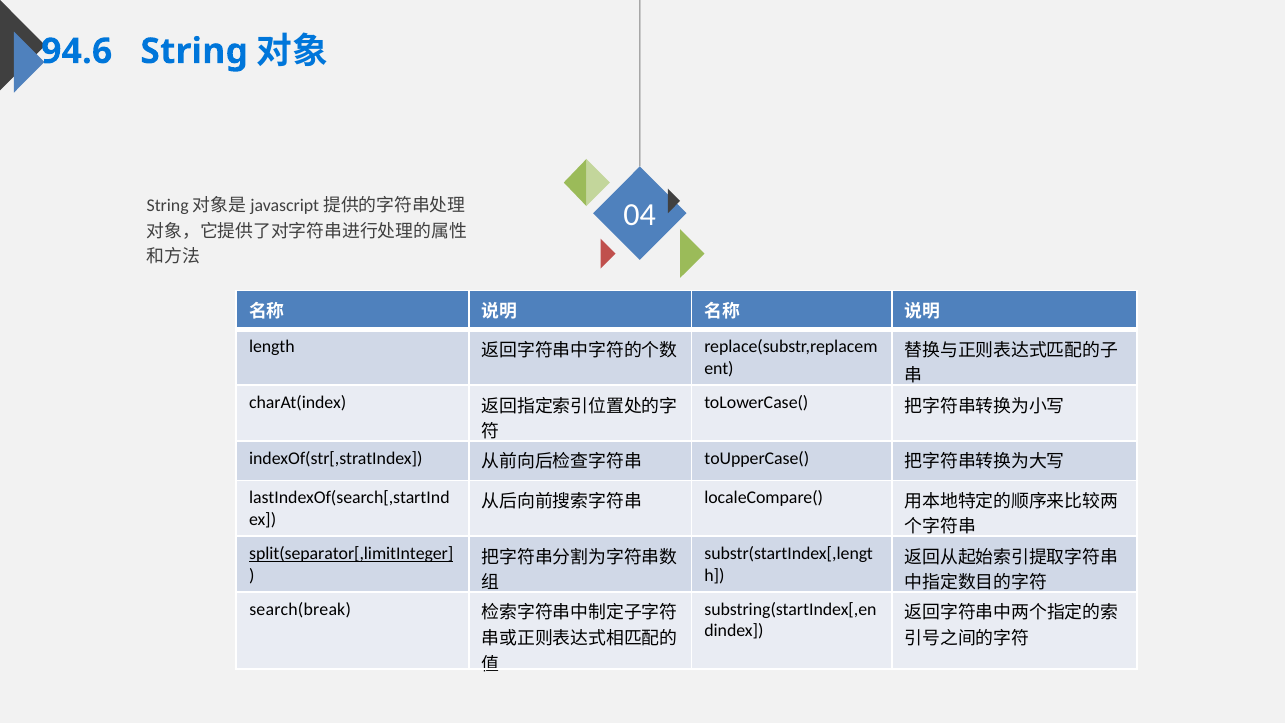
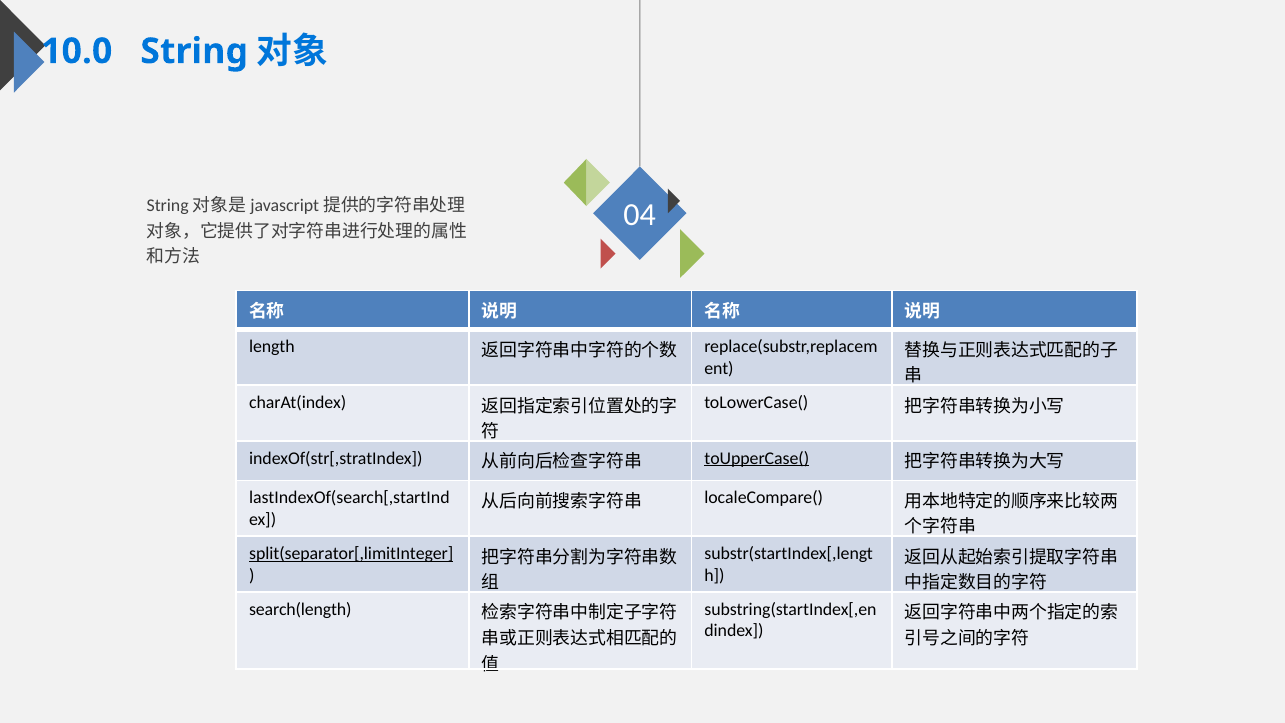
94.6: 94.6 -> 10.0 (77, 51)
toUpperCase( underline: none -> present (757, 458)
search(break: search(break -> search(length (300, 609)
